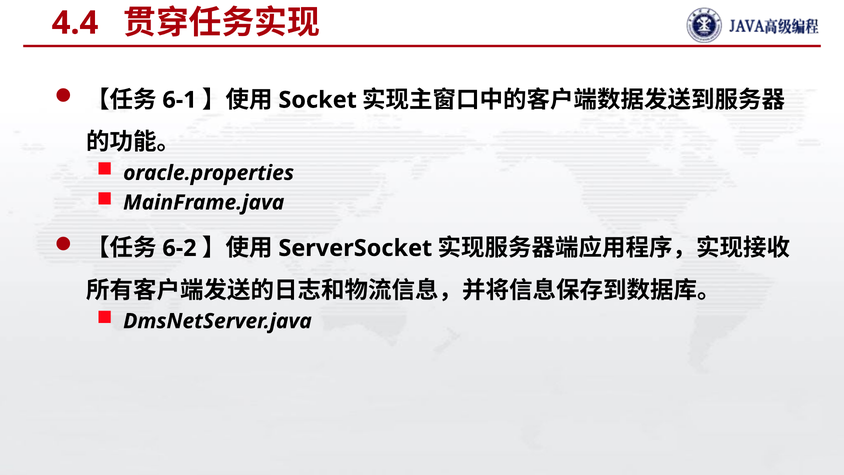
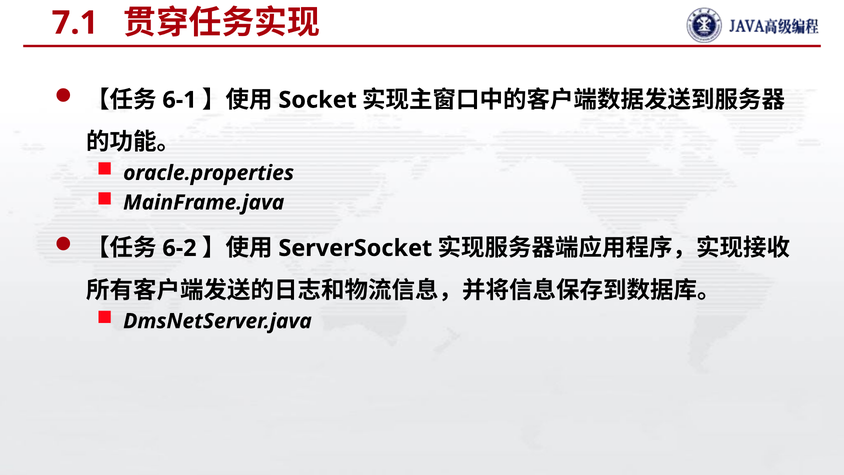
4.4: 4.4 -> 7.1 (75, 23)
